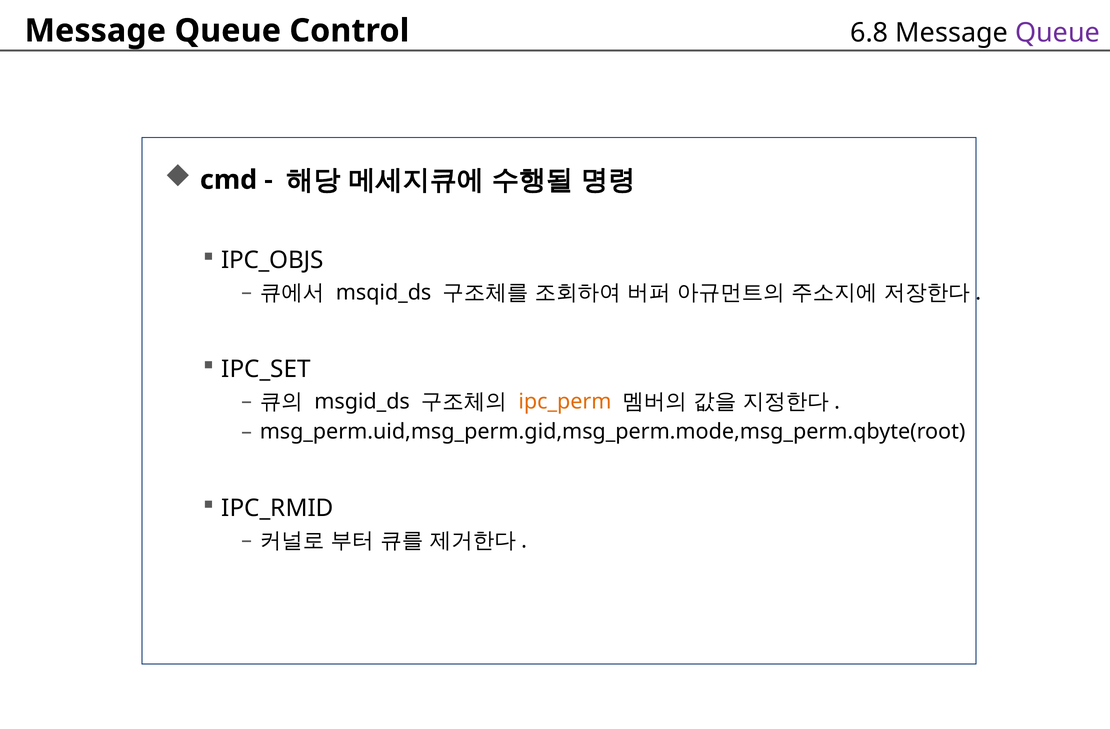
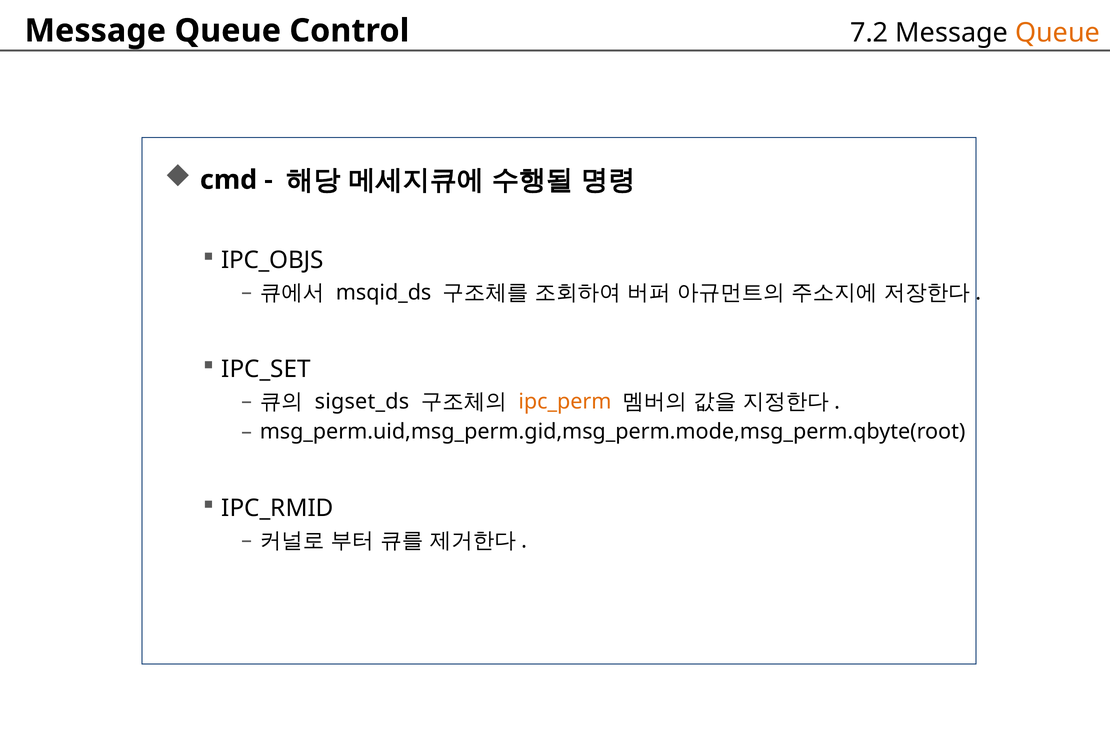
6.8: 6.8 -> 7.2 (869, 33)
Queue colour: purple -> orange (1058, 33)
msgid_ds: msgid_ds -> sigset_ds (362, 402)
